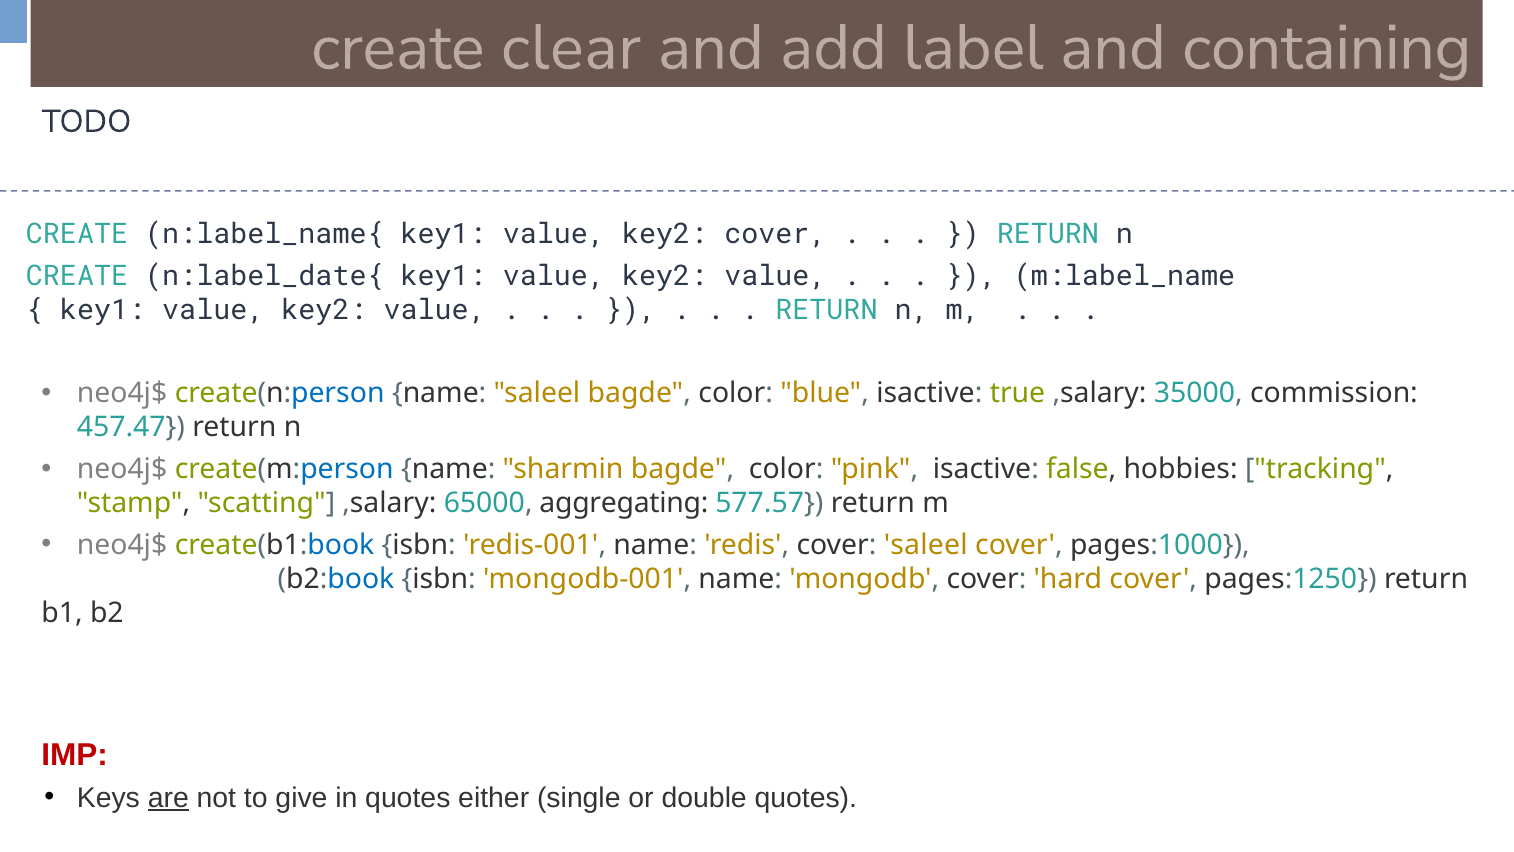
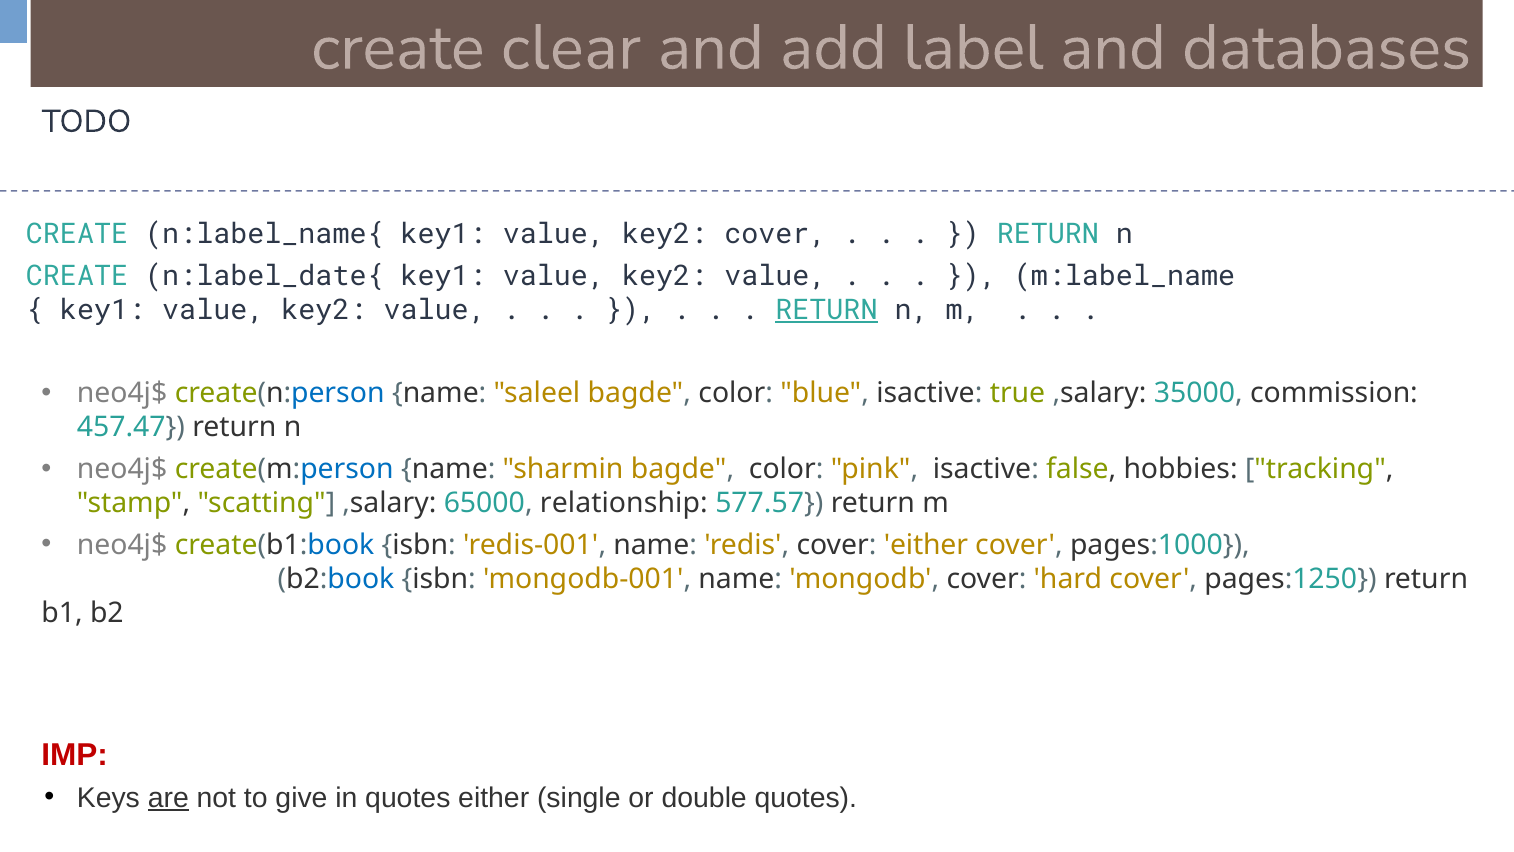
containing: containing -> databases (1327, 48)
RETURN underline: none -> present (826, 310)
aggregating: aggregating -> relationship (624, 503)
cover saleel: saleel -> either (926, 545)
